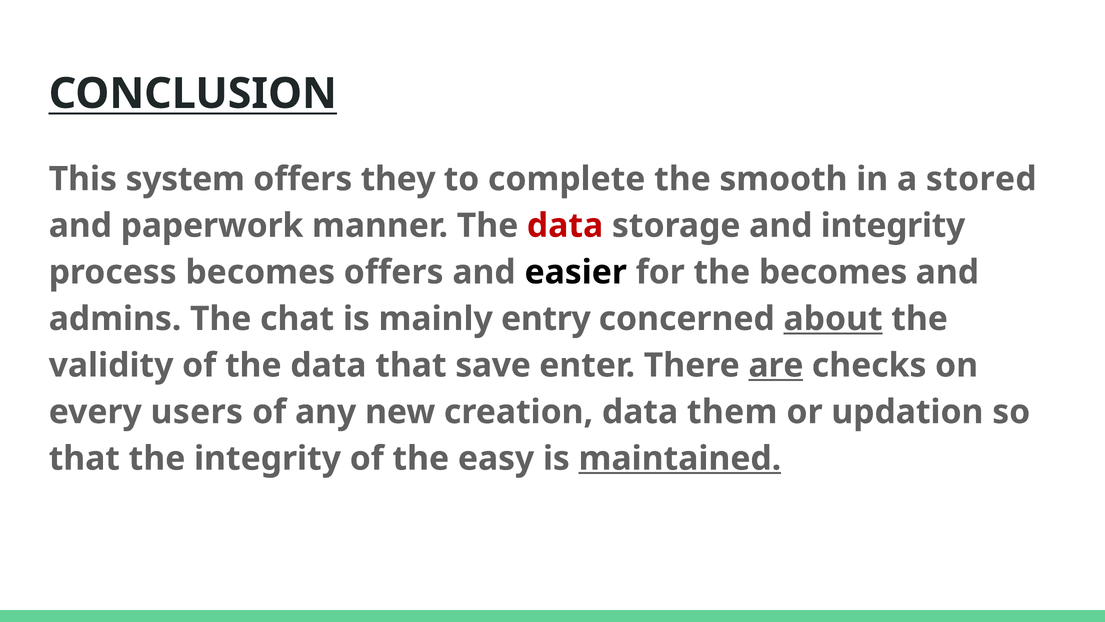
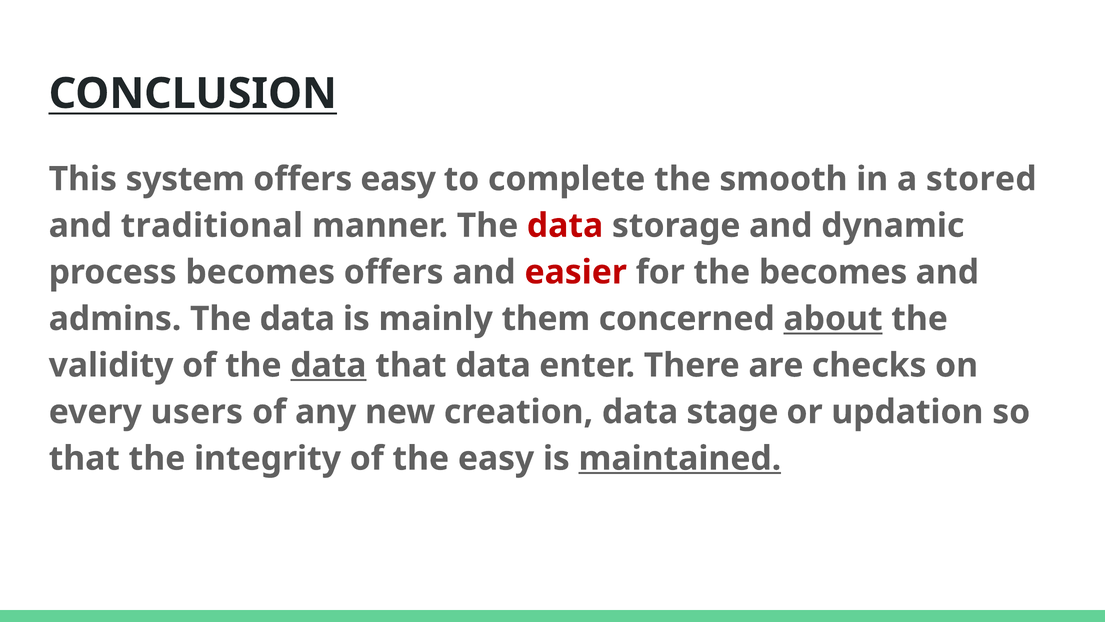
offers they: they -> easy (398, 179)
paperwork: paperwork -> traditional (212, 226)
and integrity: integrity -> dynamic (893, 226)
easier colour: black -> red (576, 272)
admins The chat: chat -> data (297, 319)
entry: entry -> them (546, 319)
data underline: none -> present (328, 365)
that save: save -> data (493, 365)
are underline: present -> none (776, 365)
them: them -> stage (732, 412)
